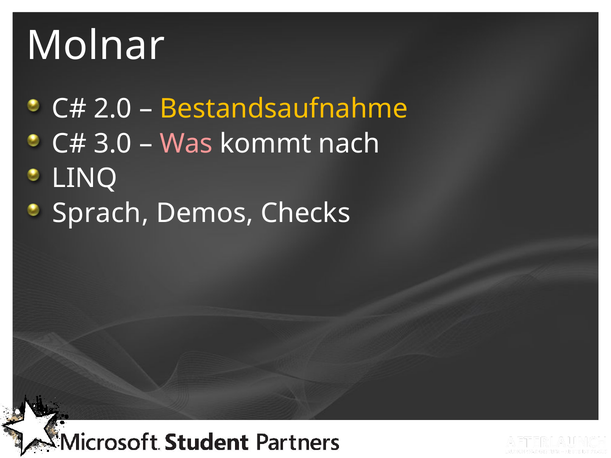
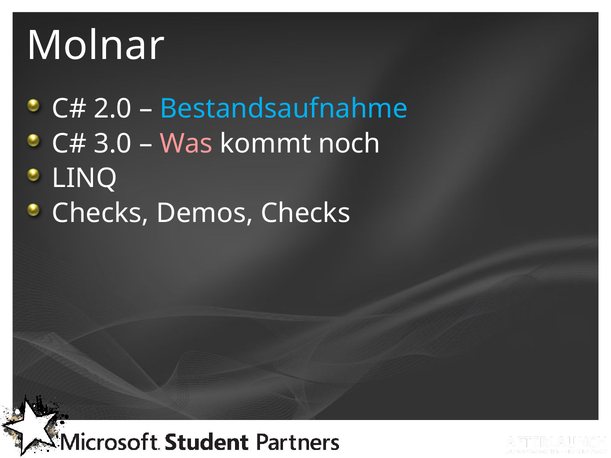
Bestandsaufnahme colour: yellow -> light blue (284, 109)
nach: nach -> noch (349, 144)
Sprach: Sprach -> Checks (101, 213)
